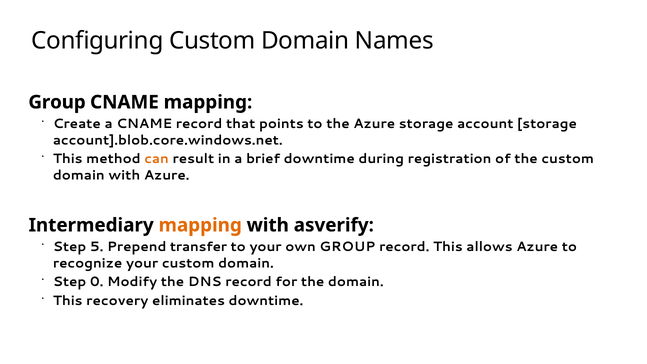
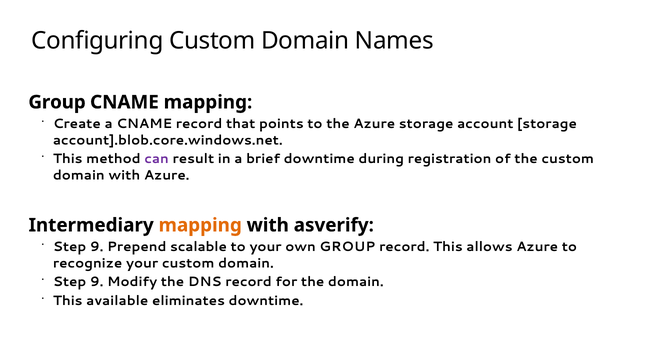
can colour: orange -> purple (157, 159)
5: 5 -> 9 (97, 247)
transfer: transfer -> scalable (198, 247)
0: 0 -> 9 (97, 282)
recovery: recovery -> available (117, 301)
